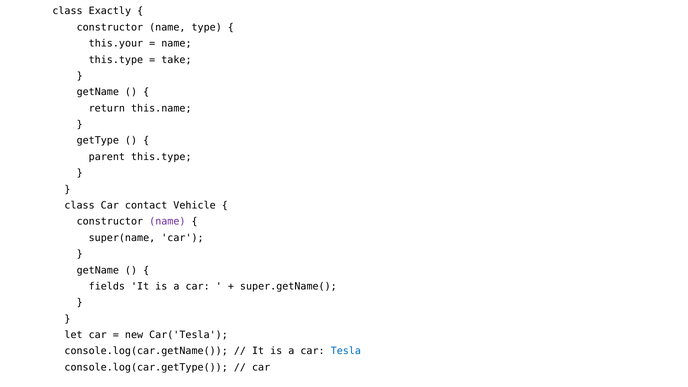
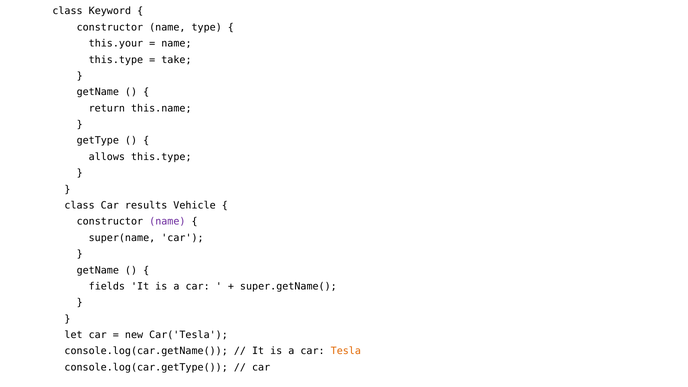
Exactly: Exactly -> Keyword (110, 11)
parent: parent -> allows (107, 157)
contact: contact -> results (146, 205)
Tesla colour: blue -> orange (346, 351)
